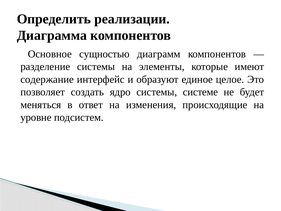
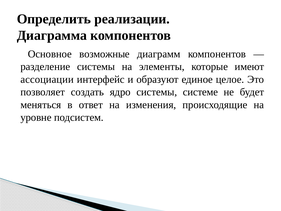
сущностью: сущностью -> возможные (104, 54)
содержание: содержание -> ассоциации (47, 79)
